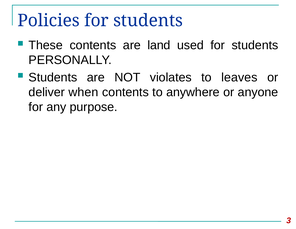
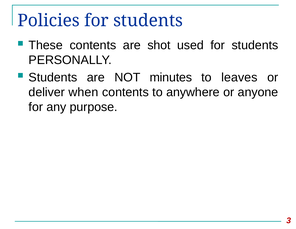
land: land -> shot (159, 45)
violates: violates -> minutes (171, 77)
